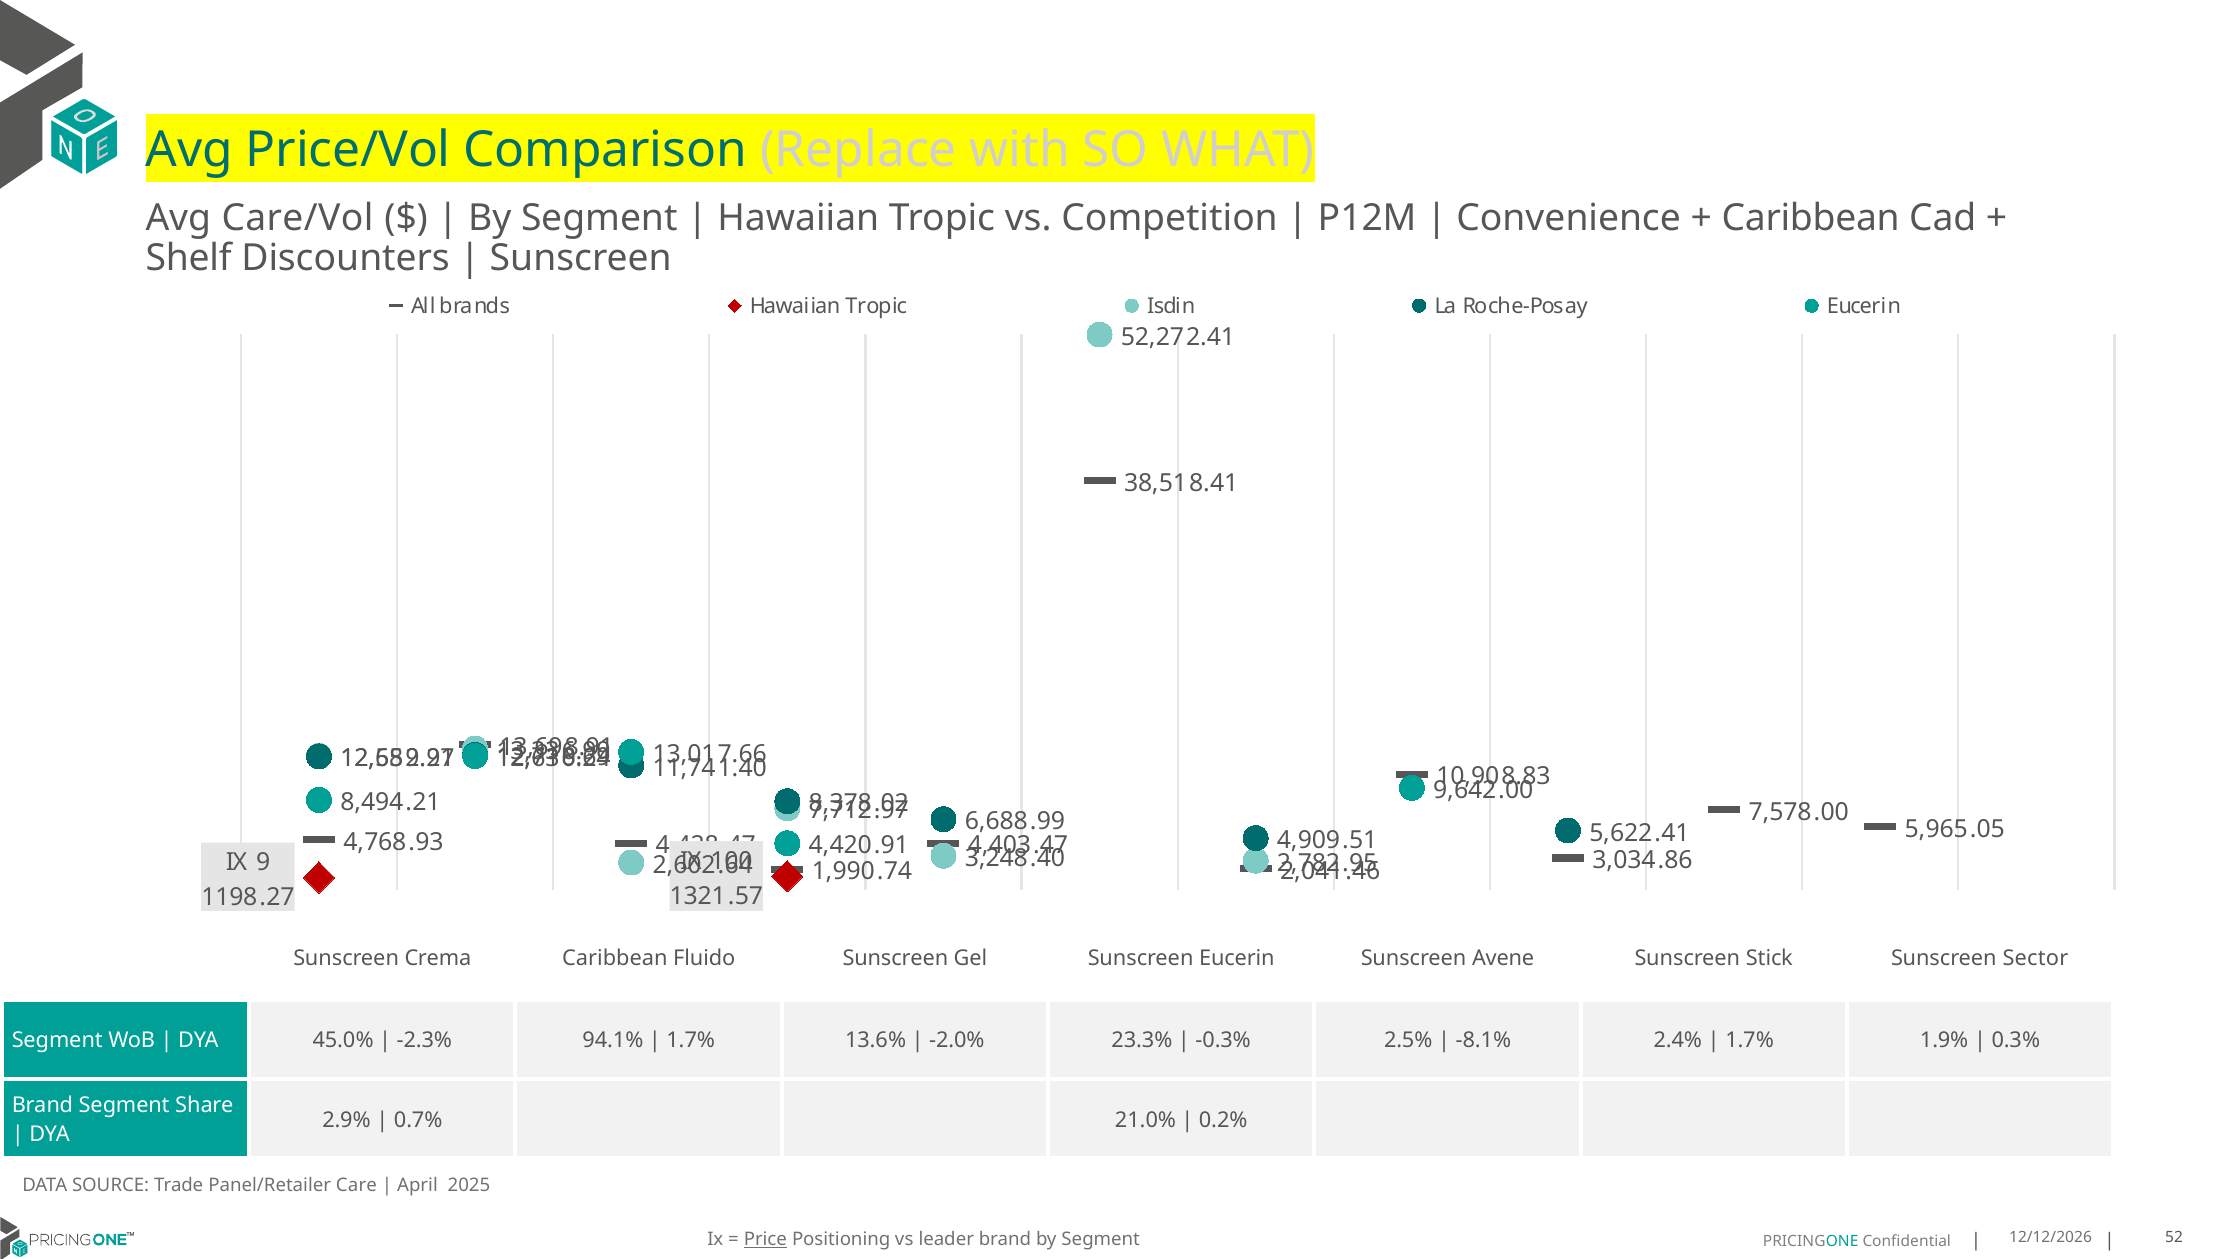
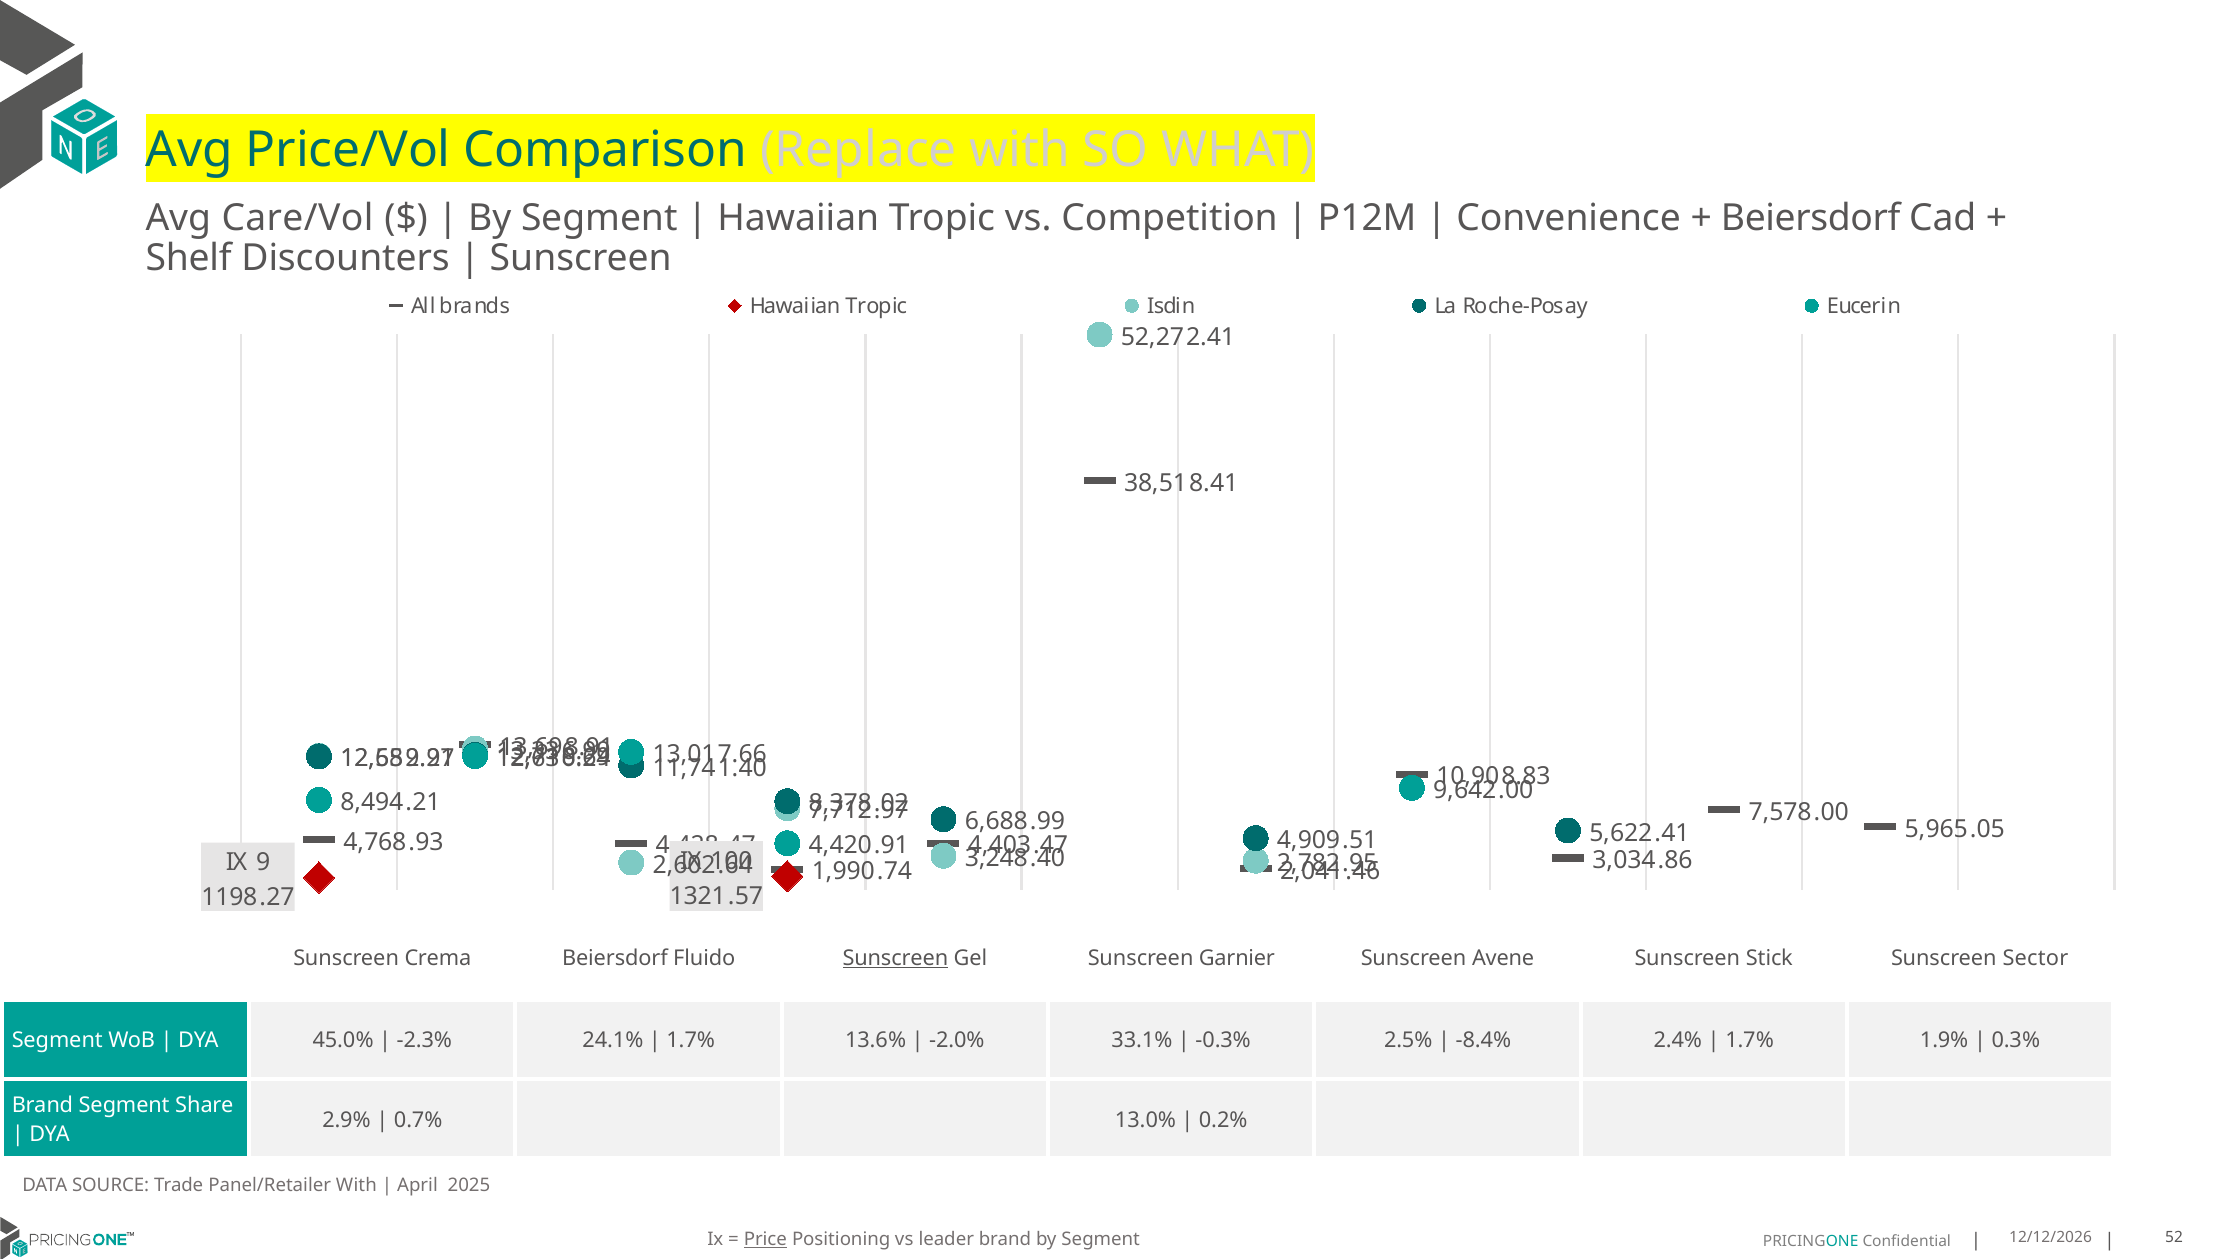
Caribbean: Caribbean -> Beiersdorf (1811, 218)
Crema Caribbean: Caribbean -> Beiersdorf (615, 958)
Sunscreen underline: none -> present (895, 958)
Sunscreen Eucerin: Eucerin -> Garnier (1237, 958)
94.1%: 94.1% -> 24.1% (613, 1040)
23.3%: 23.3% -> 33.1% (1142, 1040)
-8.1%: -8.1% -> -8.4% (1483, 1040)
21.0%: 21.0% -> 13.0% (1145, 1120)
Panel/Retailer Care: Care -> With (356, 1186)
